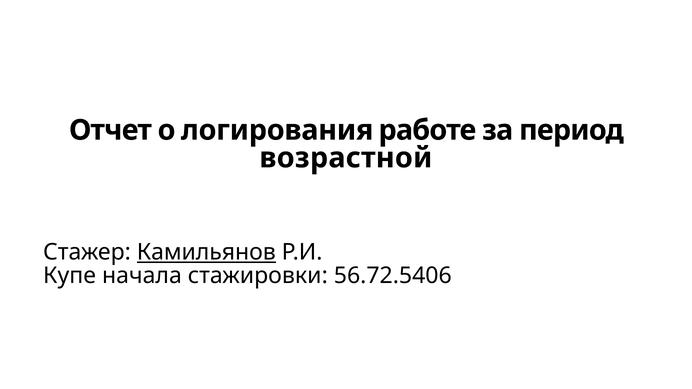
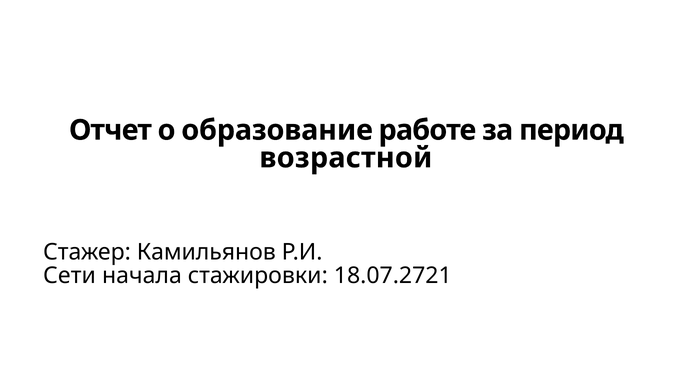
логирования: логирования -> образование (277, 130)
Камильянов underline: present -> none (206, 252)
Купе: Купе -> Сети (69, 276)
56.72.5406: 56.72.5406 -> 18.07.2721 (393, 276)
